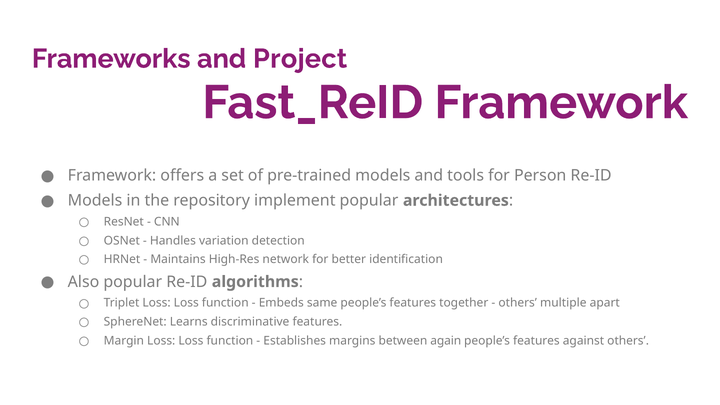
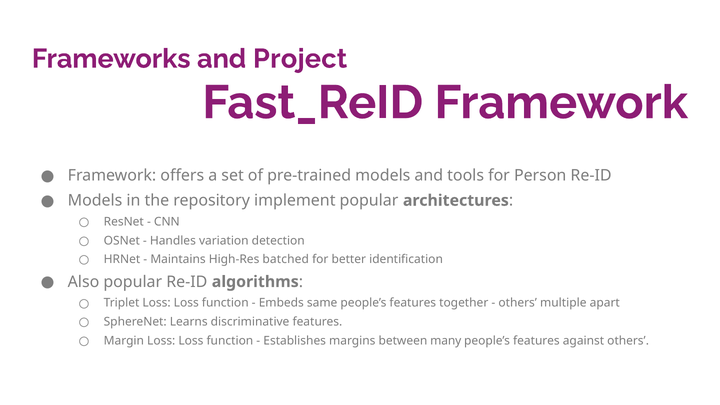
network: network -> batched (286, 259)
again: again -> many (446, 341)
